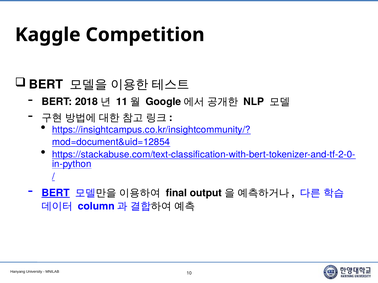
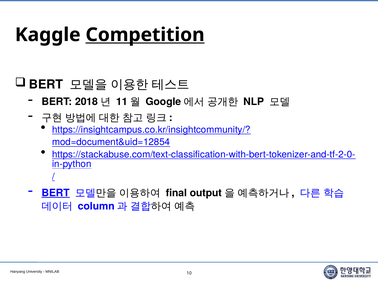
Competition underline: none -> present (145, 35)
